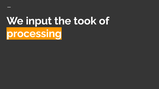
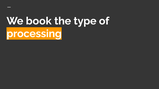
input: input -> book (39, 21)
took: took -> type (85, 21)
